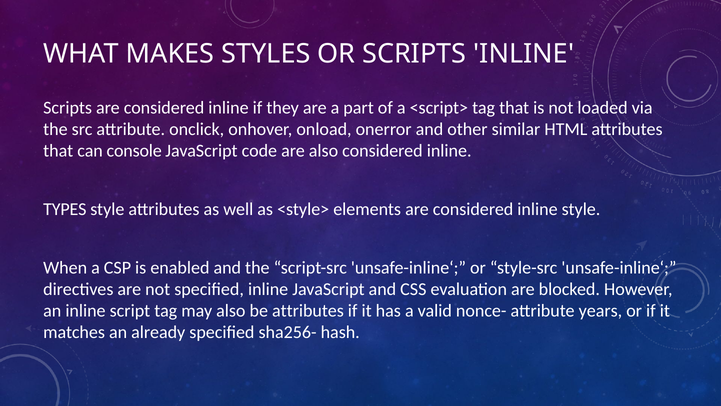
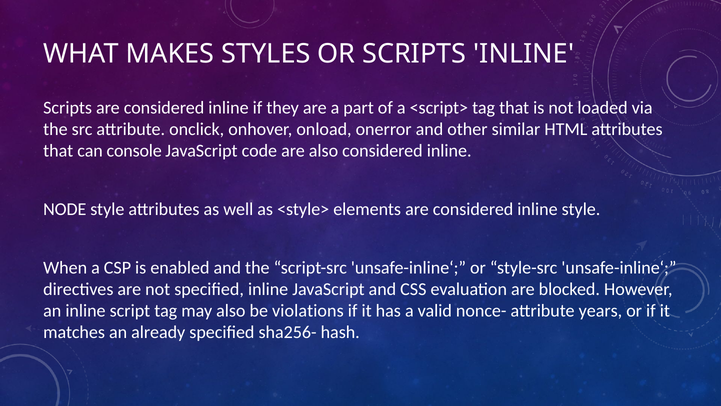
TYPES: TYPES -> NODE (65, 209)
be attributes: attributes -> violations (308, 311)
